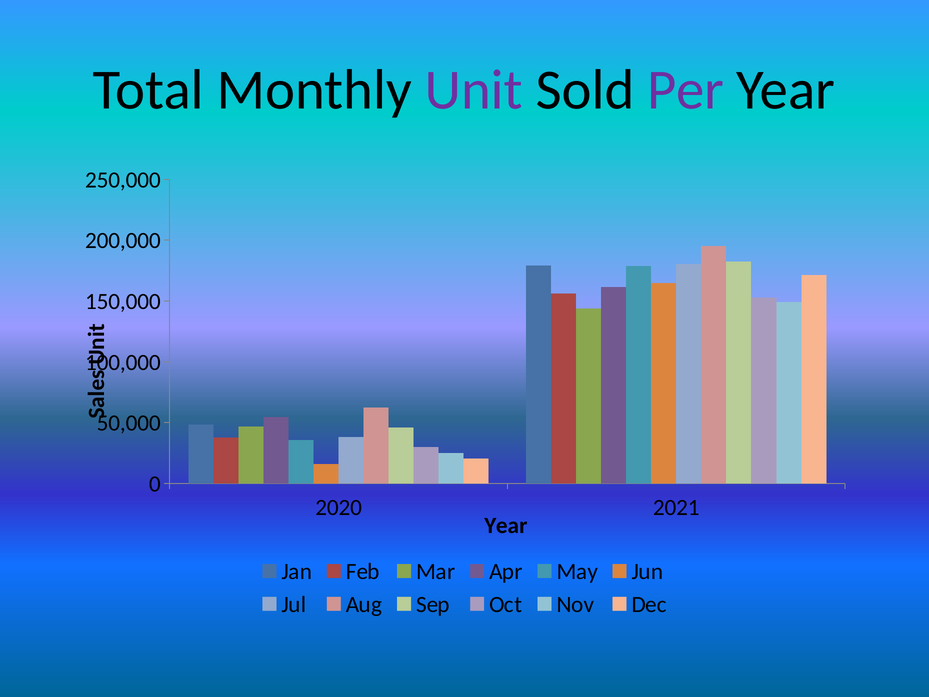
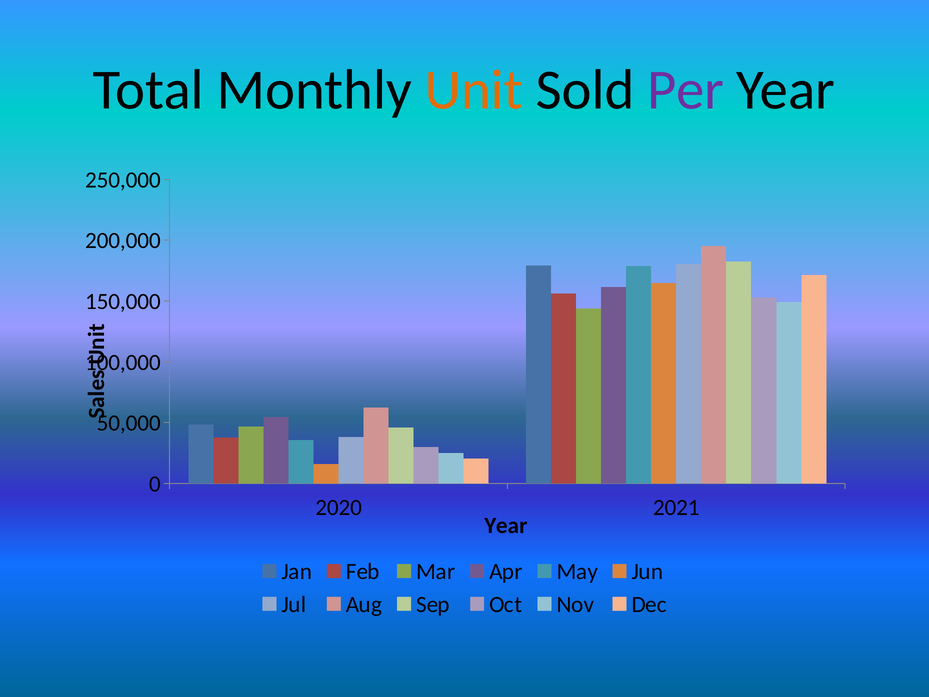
Unit colour: purple -> orange (474, 90)
